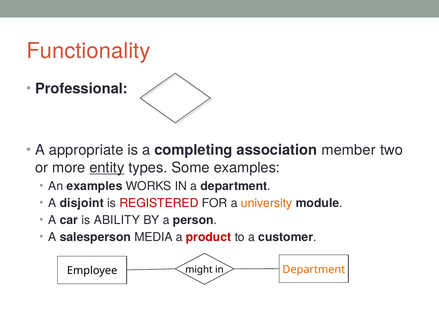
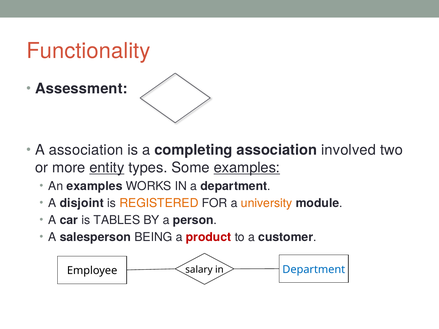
Professional: Professional -> Assessment (81, 89)
A appropriate: appropriate -> association (86, 150)
member: member -> involved (349, 150)
examples underline: none -> present (247, 168)
REGISTERED colour: red -> orange (159, 203)
ABILITY: ABILITY -> TABLES (117, 220)
MEDIA: MEDIA -> BEING (153, 237)
might: might -> salary (199, 270)
Department colour: orange -> blue (314, 270)
